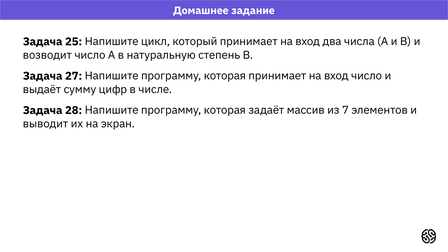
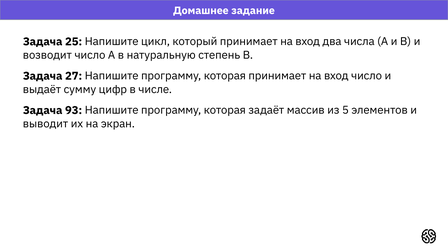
28: 28 -> 93 (74, 110)
7: 7 -> 5 (345, 110)
